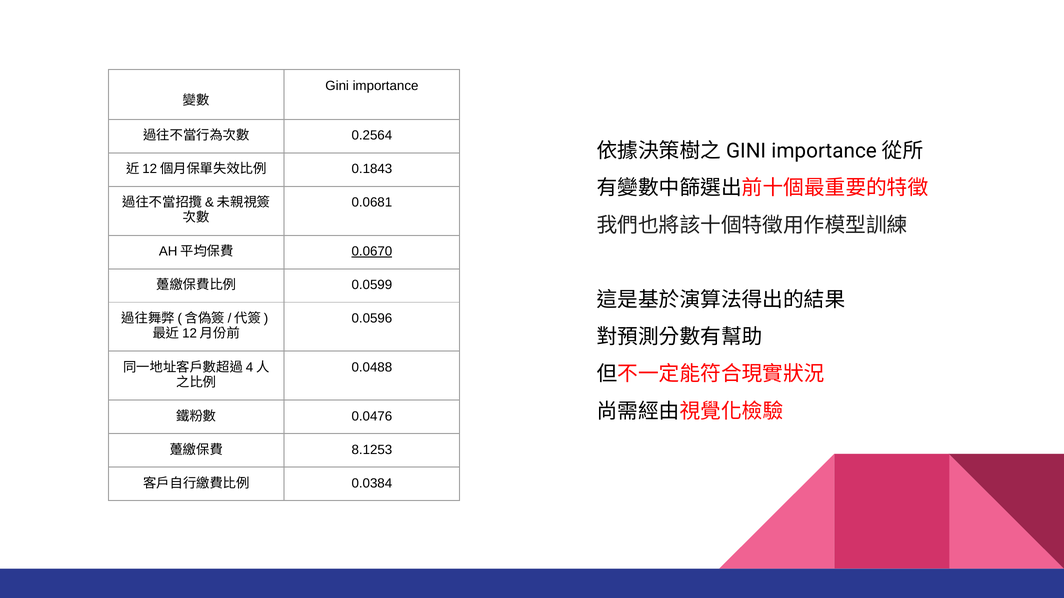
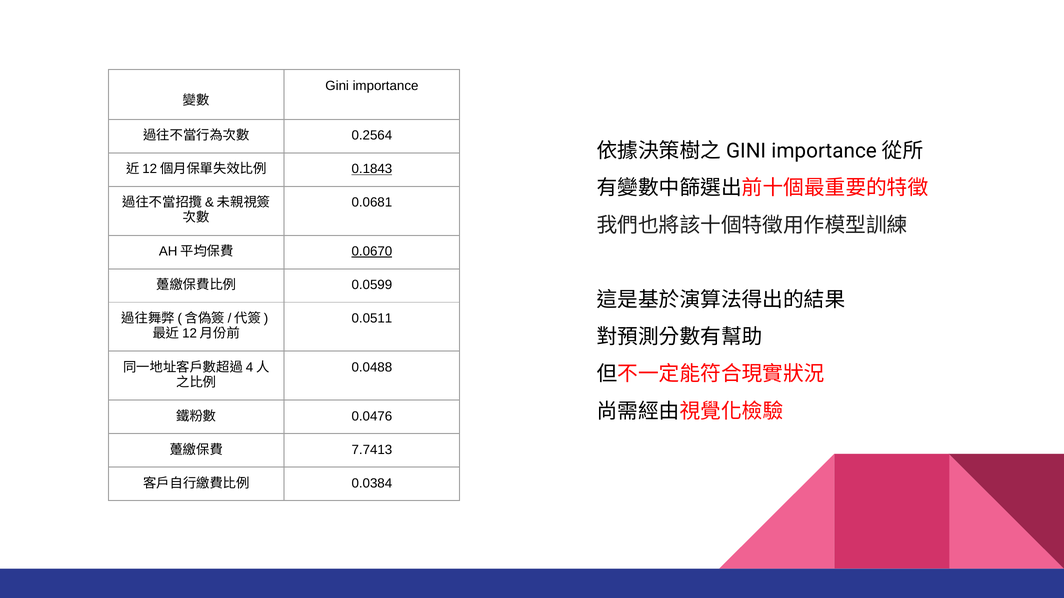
0.1843 underline: none -> present (372, 169)
0.0596: 0.0596 -> 0.0511 (372, 319)
8.1253: 8.1253 -> 7.7413 (372, 450)
